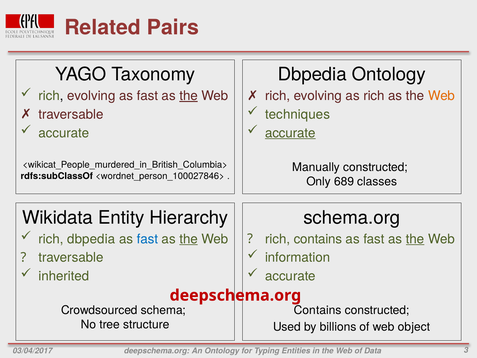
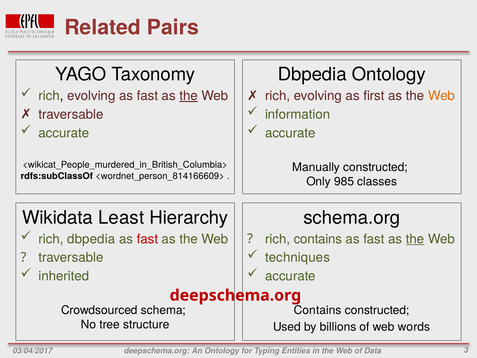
as rich: rich -> first (374, 96)
techniques: techniques -> information (298, 114)
accurate underline: present -> none (290, 133)
<wordnet_person_100027846>: <wordnet_person_100027846> -> <wordnet_person_814166609> (160, 176)
689: 689 -> 985 (344, 181)
Entity: Entity -> Least (121, 217)
fast colour: blue -> red (147, 239)
the underline: present -> none (189, 239)
information: information -> techniques (298, 257)
object: object -> words (414, 327)
